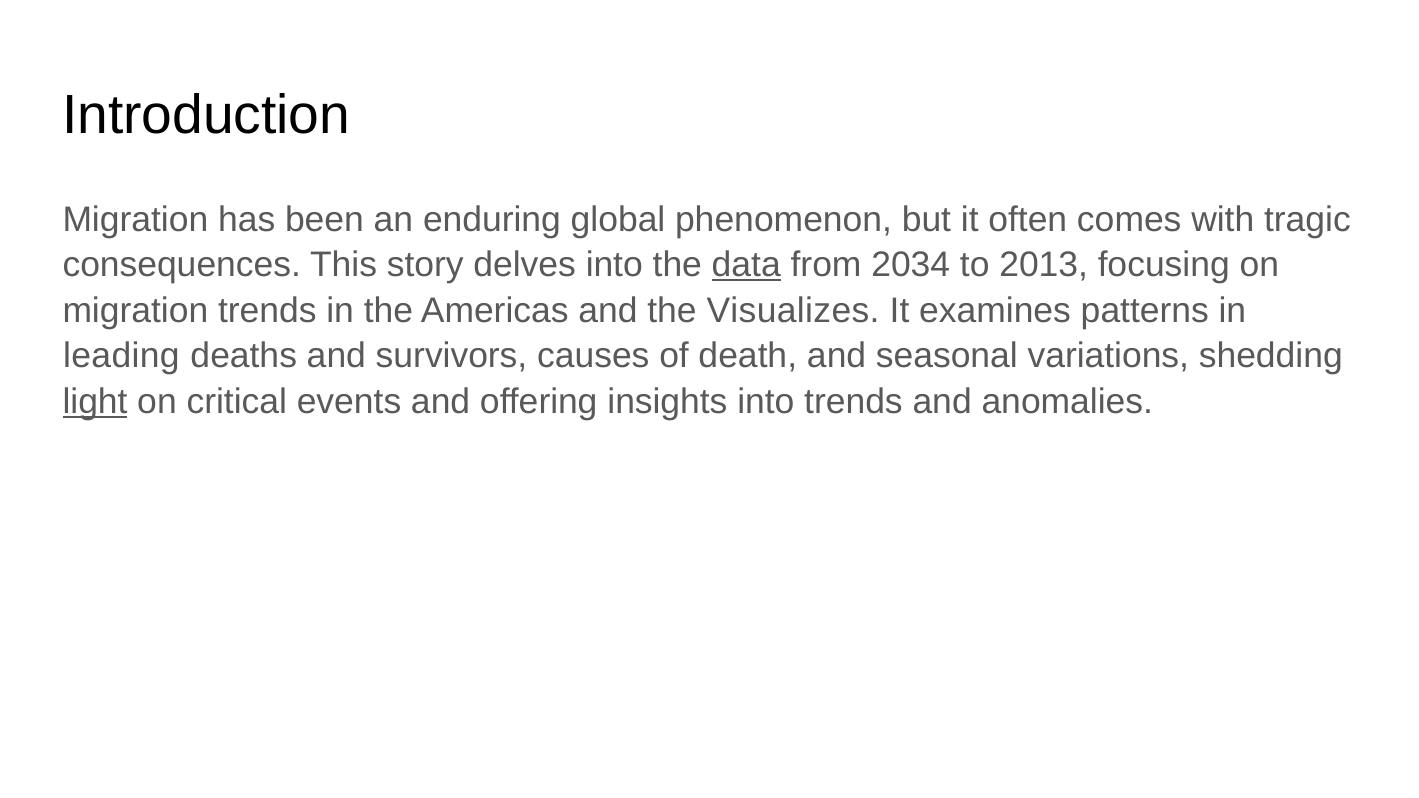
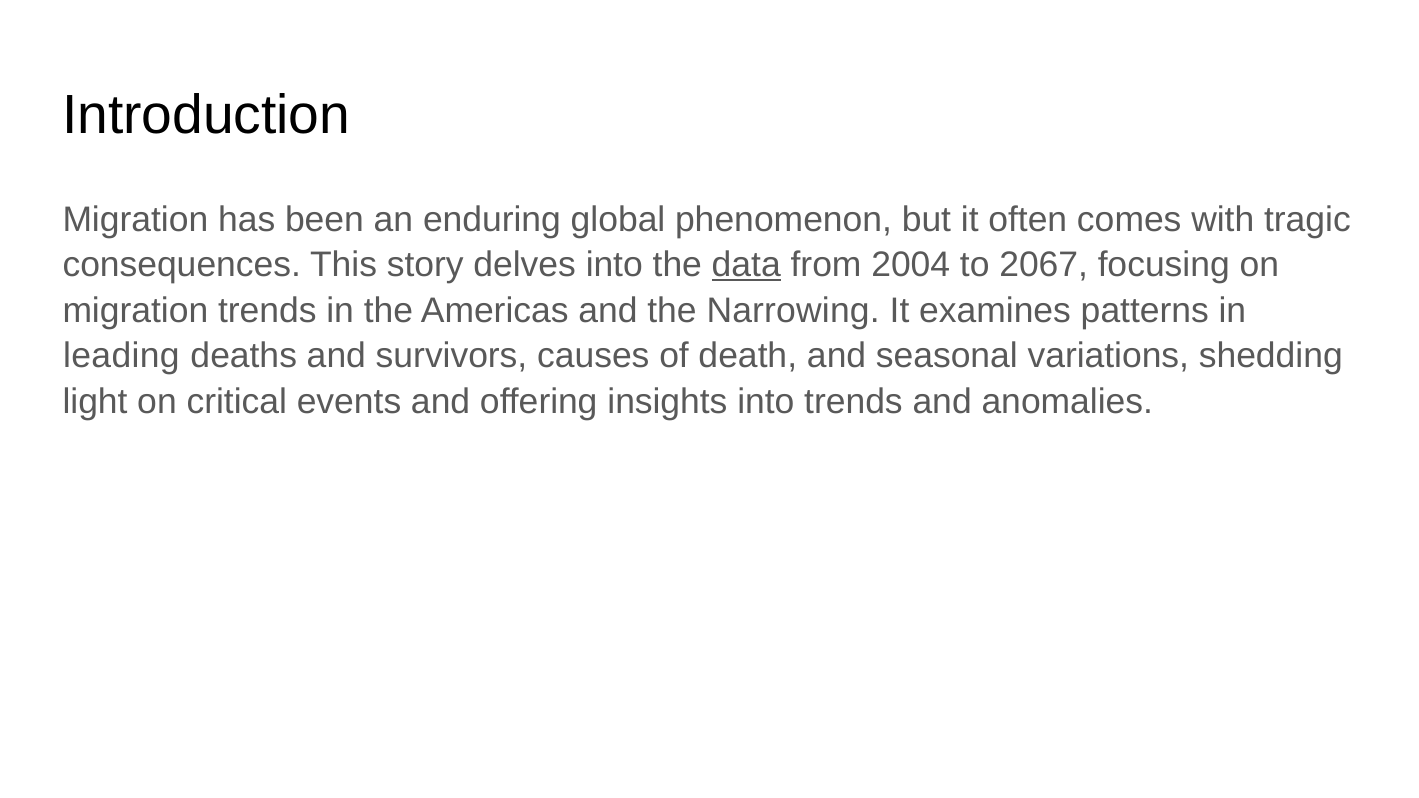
2034: 2034 -> 2004 (911, 265)
2013: 2013 -> 2067 (1044, 265)
Visualizes: Visualizes -> Narrowing (793, 311)
light underline: present -> none (95, 402)
